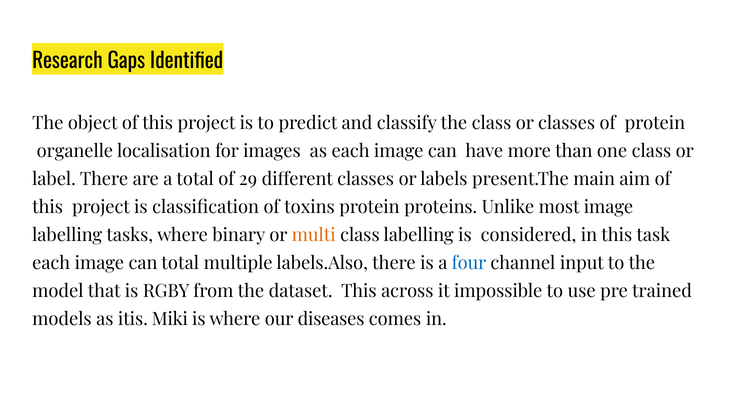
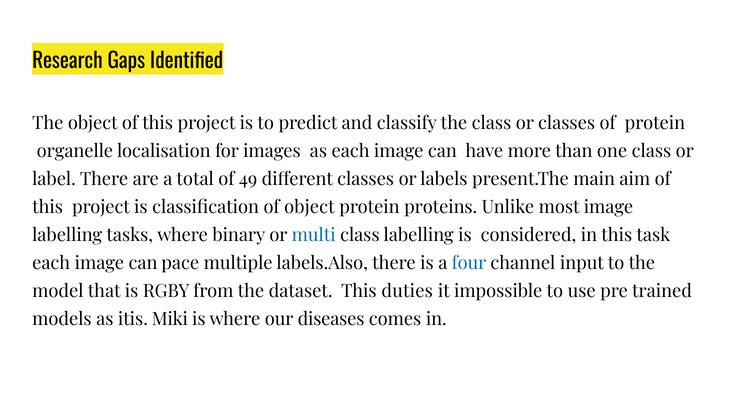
29: 29 -> 49 (248, 179)
of toxins: toxins -> object (309, 207)
multi colour: orange -> blue (314, 235)
can total: total -> pace (180, 263)
across: across -> duties (407, 292)
